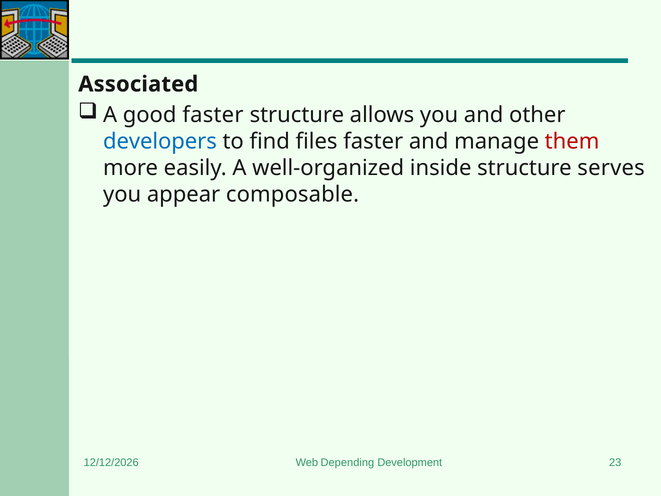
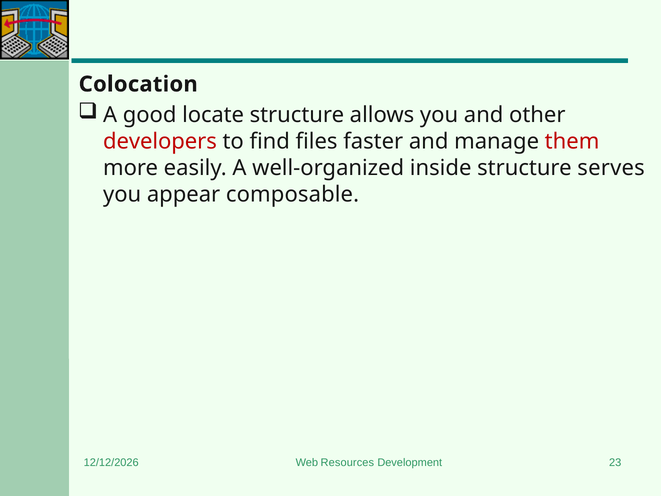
Associated: Associated -> Colocation (138, 84)
good faster: faster -> locate (213, 115)
developers colour: blue -> red (160, 141)
Depending: Depending -> Resources (347, 462)
